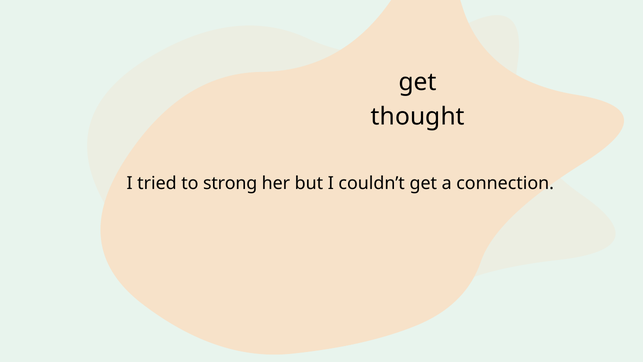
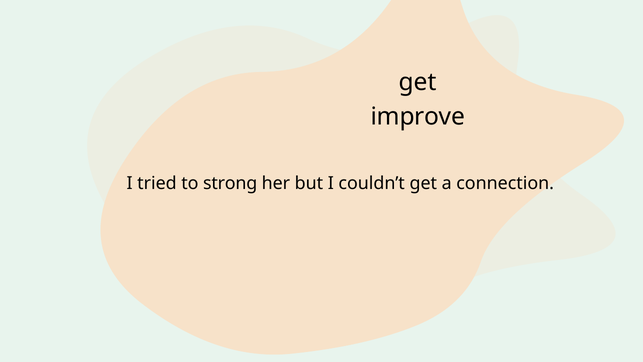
thought: thought -> improve (418, 117)
